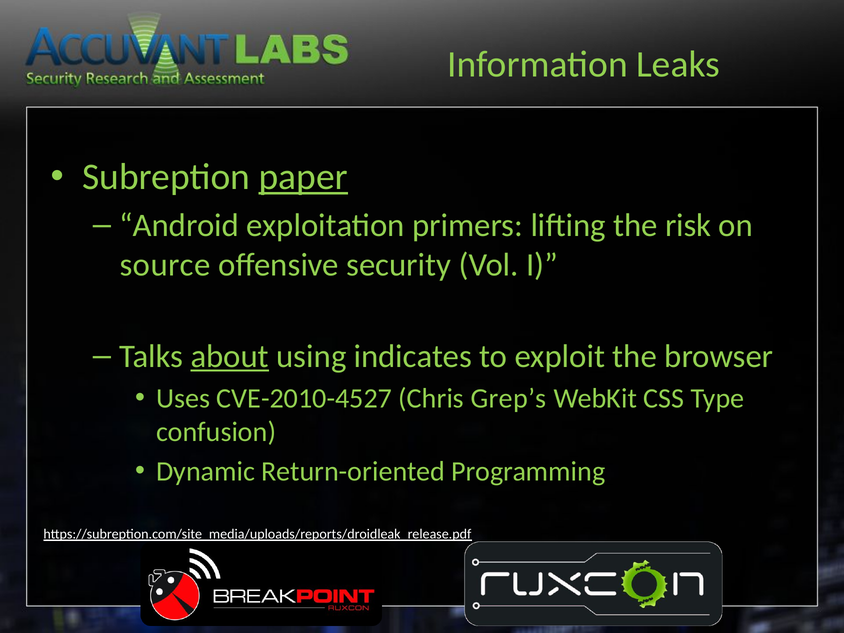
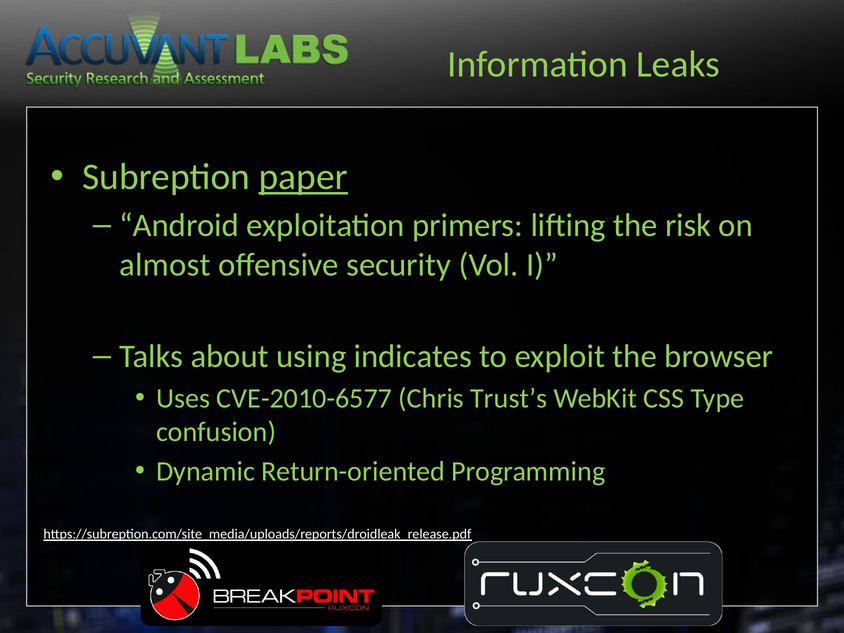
source: source -> almost (165, 265)
about underline: present -> none (230, 357)
CVE-2010-4527: CVE-2010-4527 -> CVE-2010-6577 (304, 398)
Grep’s: Grep’s -> Trust’s (509, 398)
